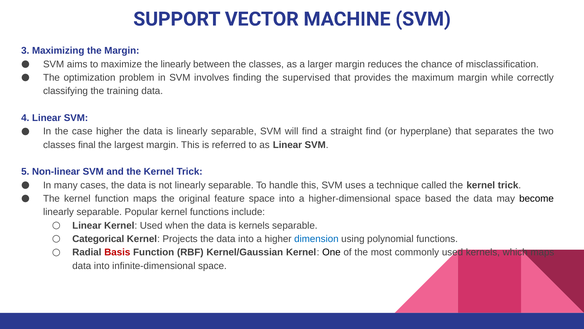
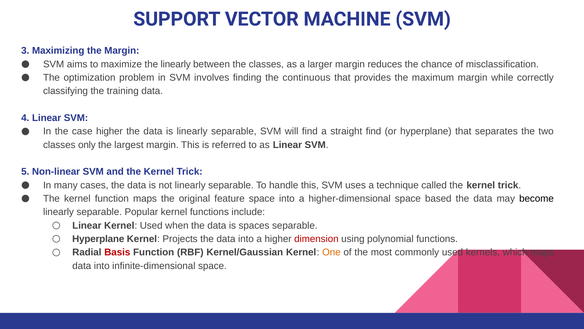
supervised: supervised -> continuous (307, 78)
final: final -> only (87, 145)
is kernels: kernels -> spaces (254, 225)
Categorical: Categorical -> Hyperplane (98, 239)
dimension colour: blue -> red (316, 239)
One colour: black -> orange (331, 252)
